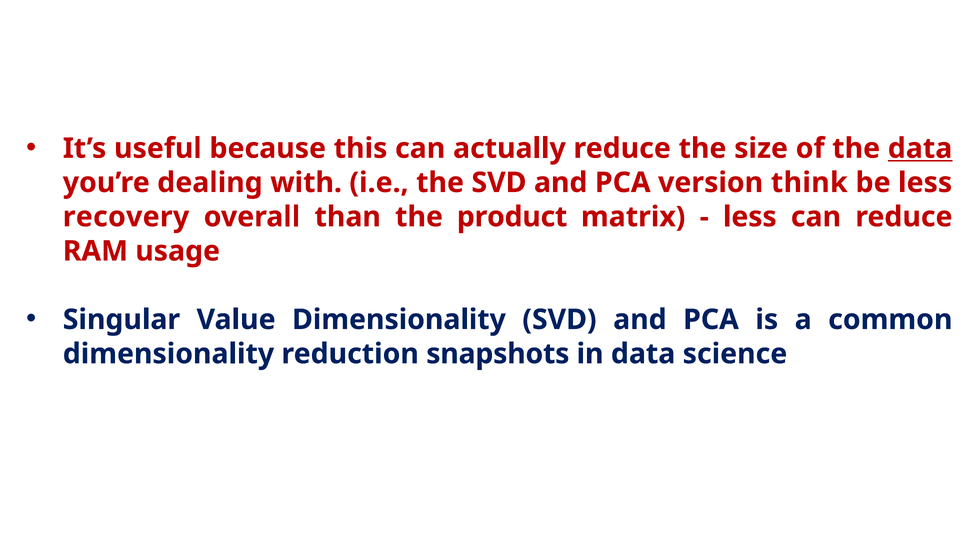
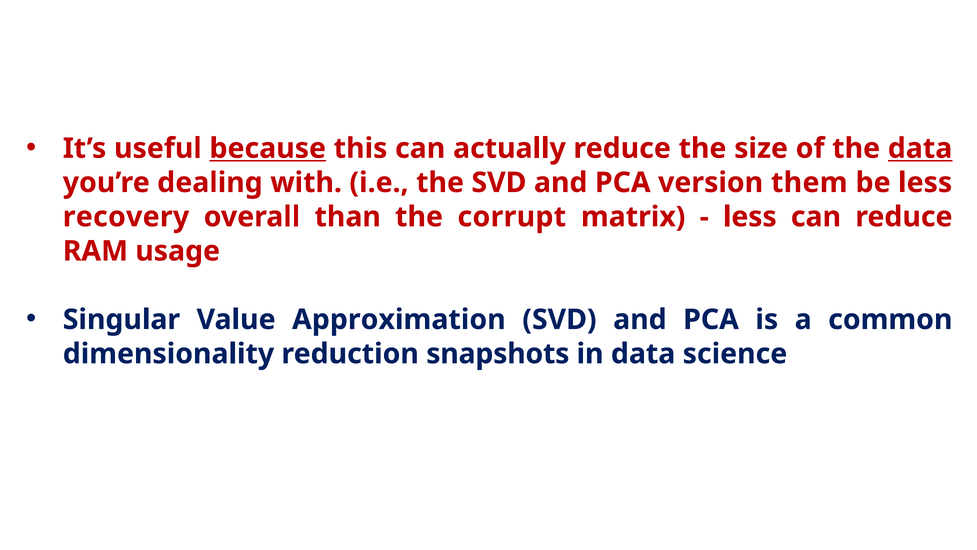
because underline: none -> present (268, 148)
think: think -> them (809, 182)
product: product -> corrupt (512, 217)
Value Dimensionality: Dimensionality -> Approximation (399, 319)
